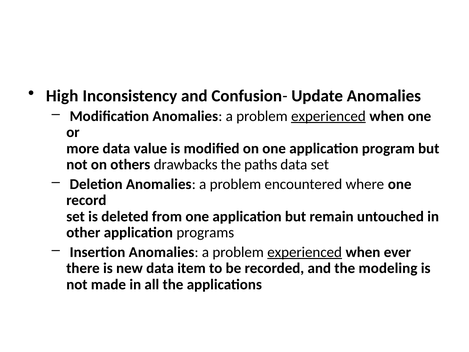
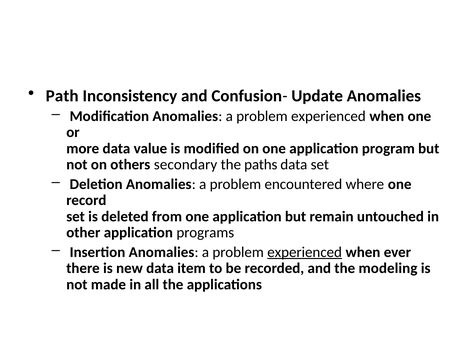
High: High -> Path (62, 96)
experienced underline: present -> none (328, 116)
drawbacks: drawbacks -> secondary (186, 165)
